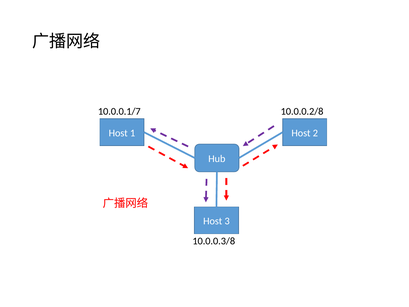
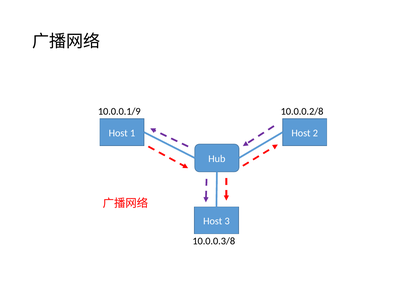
10.0.0.1/7: 10.0.0.1/7 -> 10.0.0.1/9 (119, 111)
